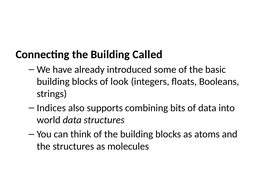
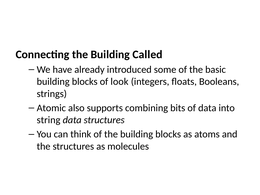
Indices: Indices -> Atomic (51, 108)
world: world -> string (49, 120)
